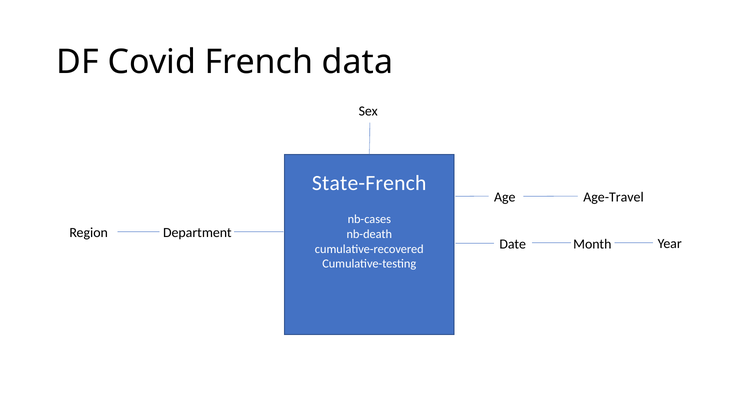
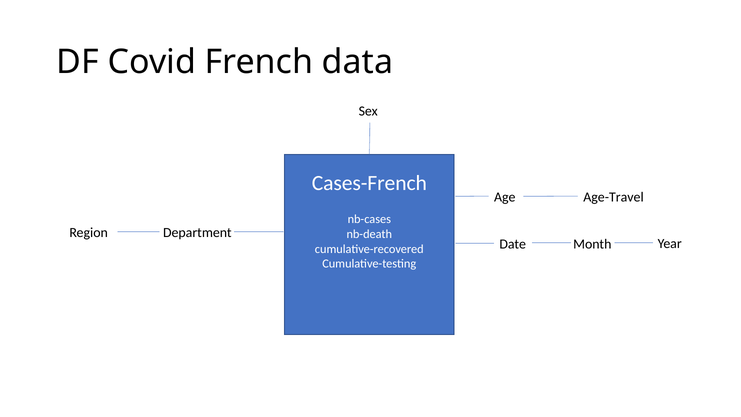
State-French: State-French -> Cases-French (369, 183)
